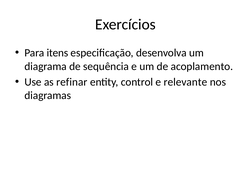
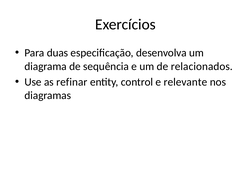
itens: itens -> duas (57, 53)
acoplamento: acoplamento -> relacionados (202, 66)
